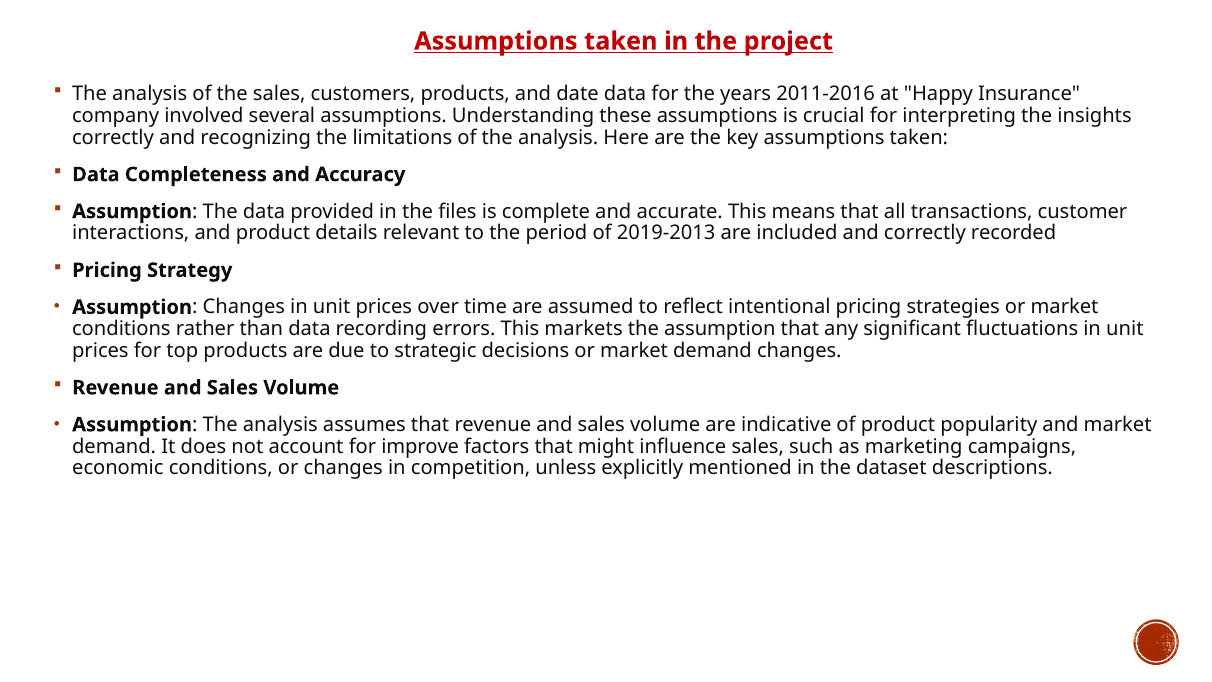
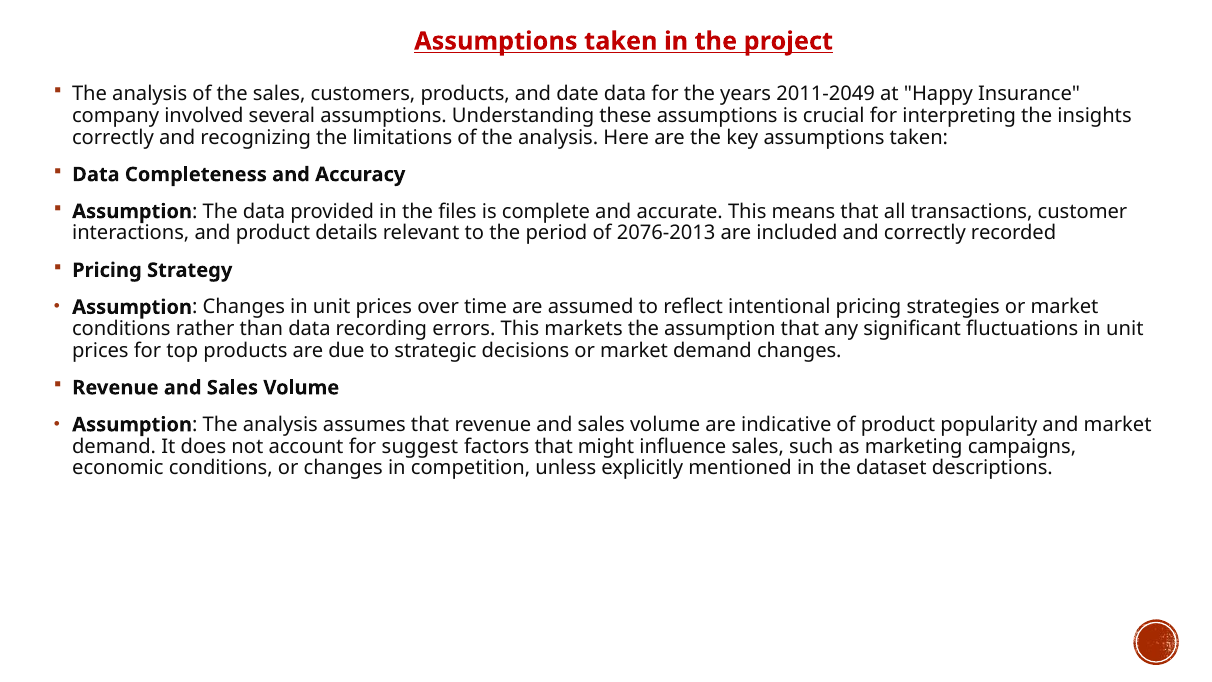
2011-2016: 2011-2016 -> 2011-2049 (826, 94)
2019-2013: 2019-2013 -> 2076-2013 (666, 233)
improve: improve -> suggest (420, 446)
